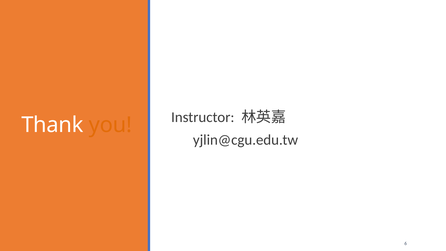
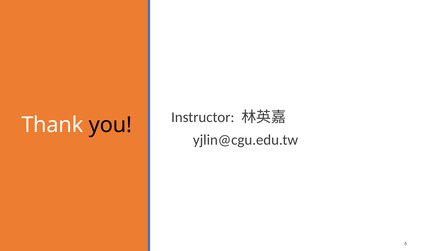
you colour: orange -> black (110, 125)
